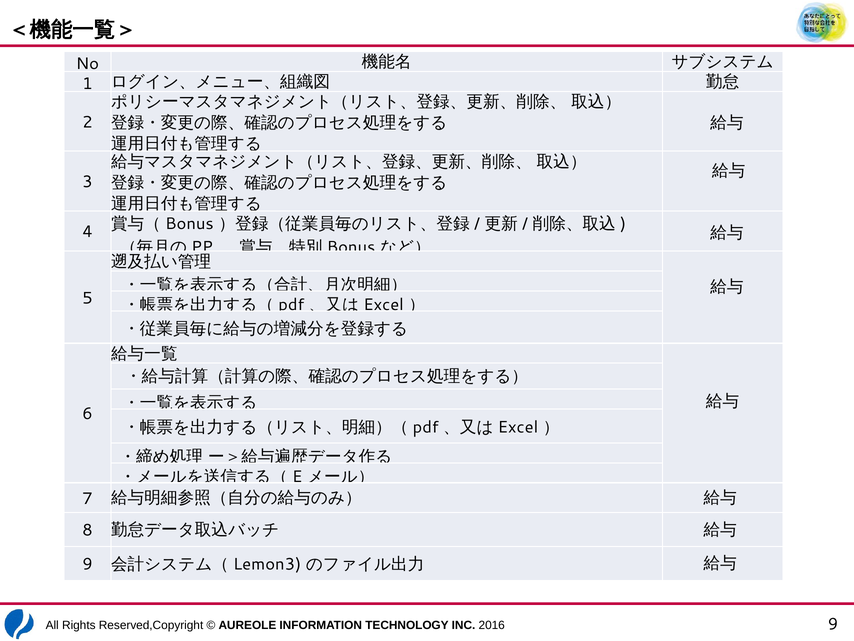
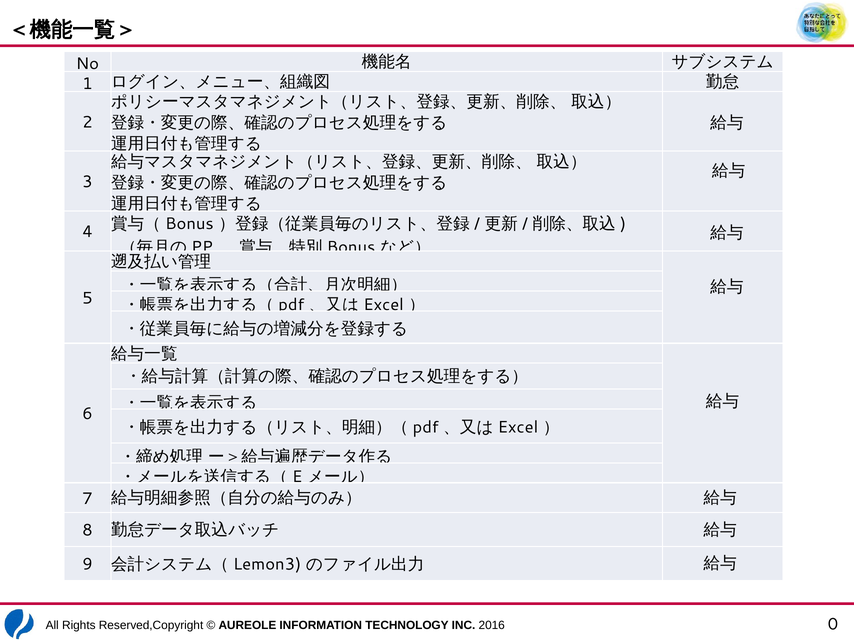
9: 9 -> 0 (833, 624)
